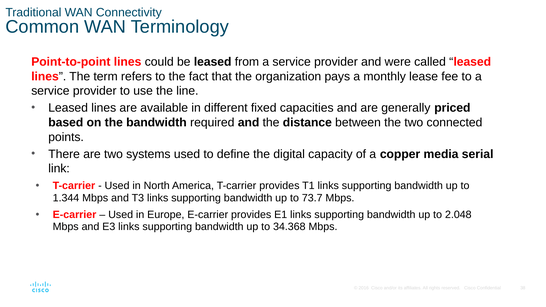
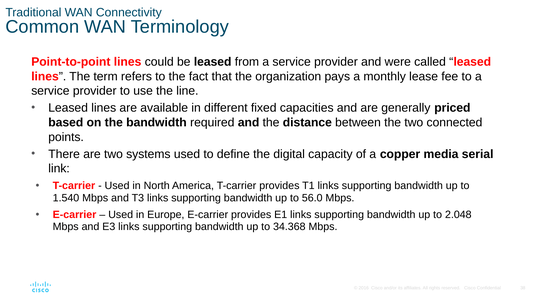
1.344: 1.344 -> 1.540 (66, 198)
73.7: 73.7 -> 56.0 (312, 198)
